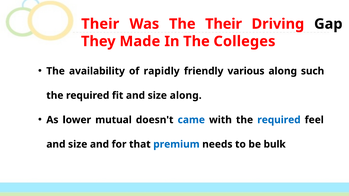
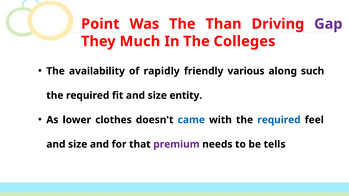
Their: Their -> Point (100, 24)
The Their: Their -> Than (223, 24)
Gap colour: black -> purple (328, 24)
Made: Made -> Much (140, 41)
size along: along -> entity (186, 96)
mutual: mutual -> clothes (114, 120)
premium colour: blue -> purple (176, 144)
bulk: bulk -> tells (275, 144)
